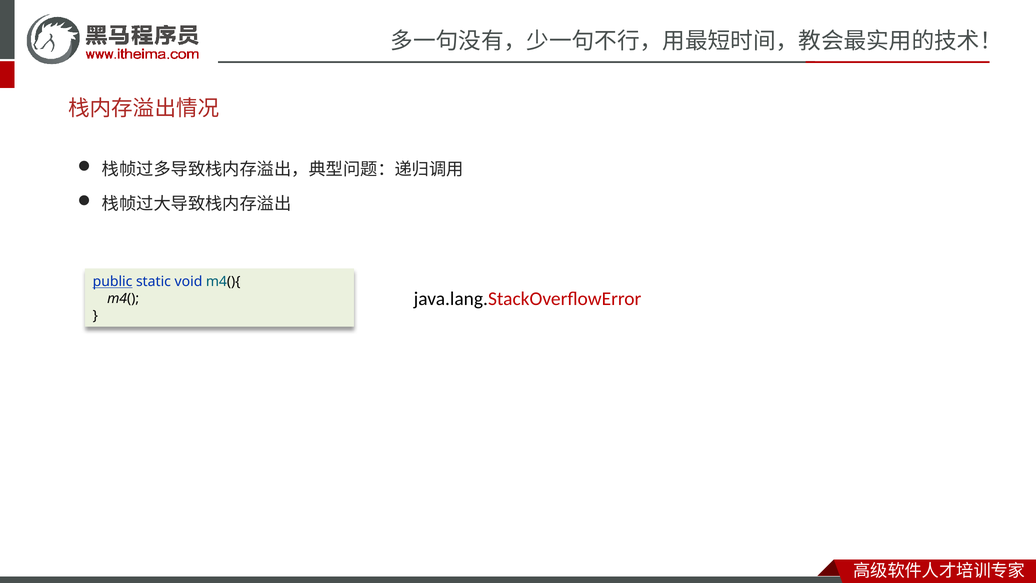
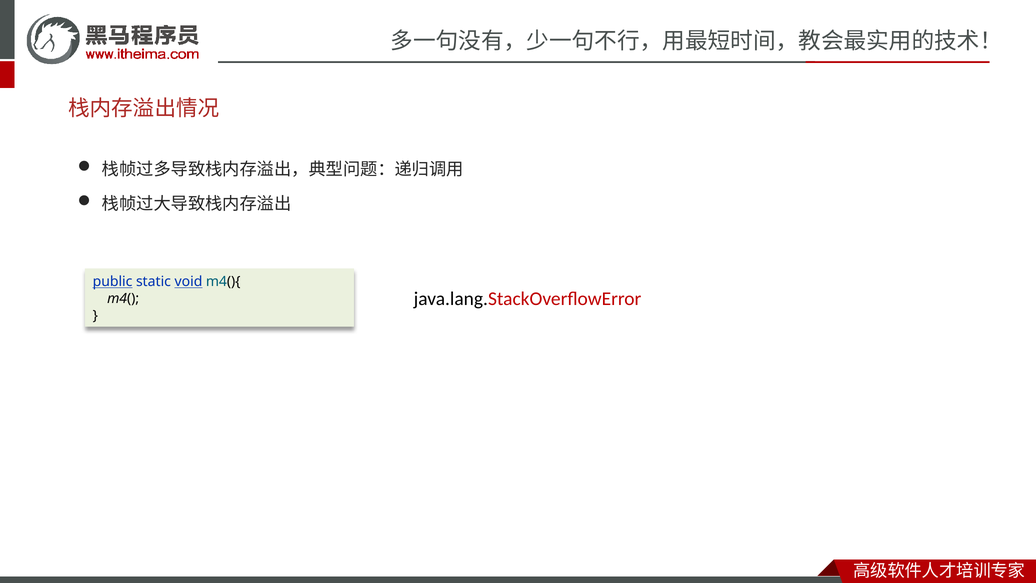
void underline: none -> present (189, 282)
